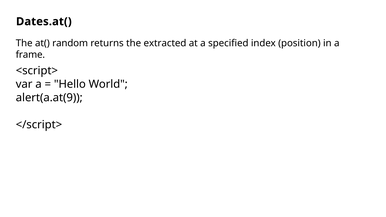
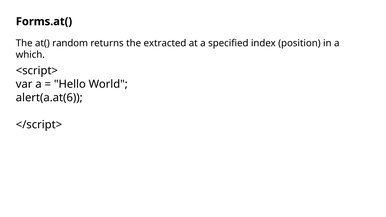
Dates.at(: Dates.at( -> Forms.at( (44, 22)
frame: frame -> which (30, 55)
alert(a.at(9: alert(a.at(9 -> alert(a.at(6 (49, 98)
